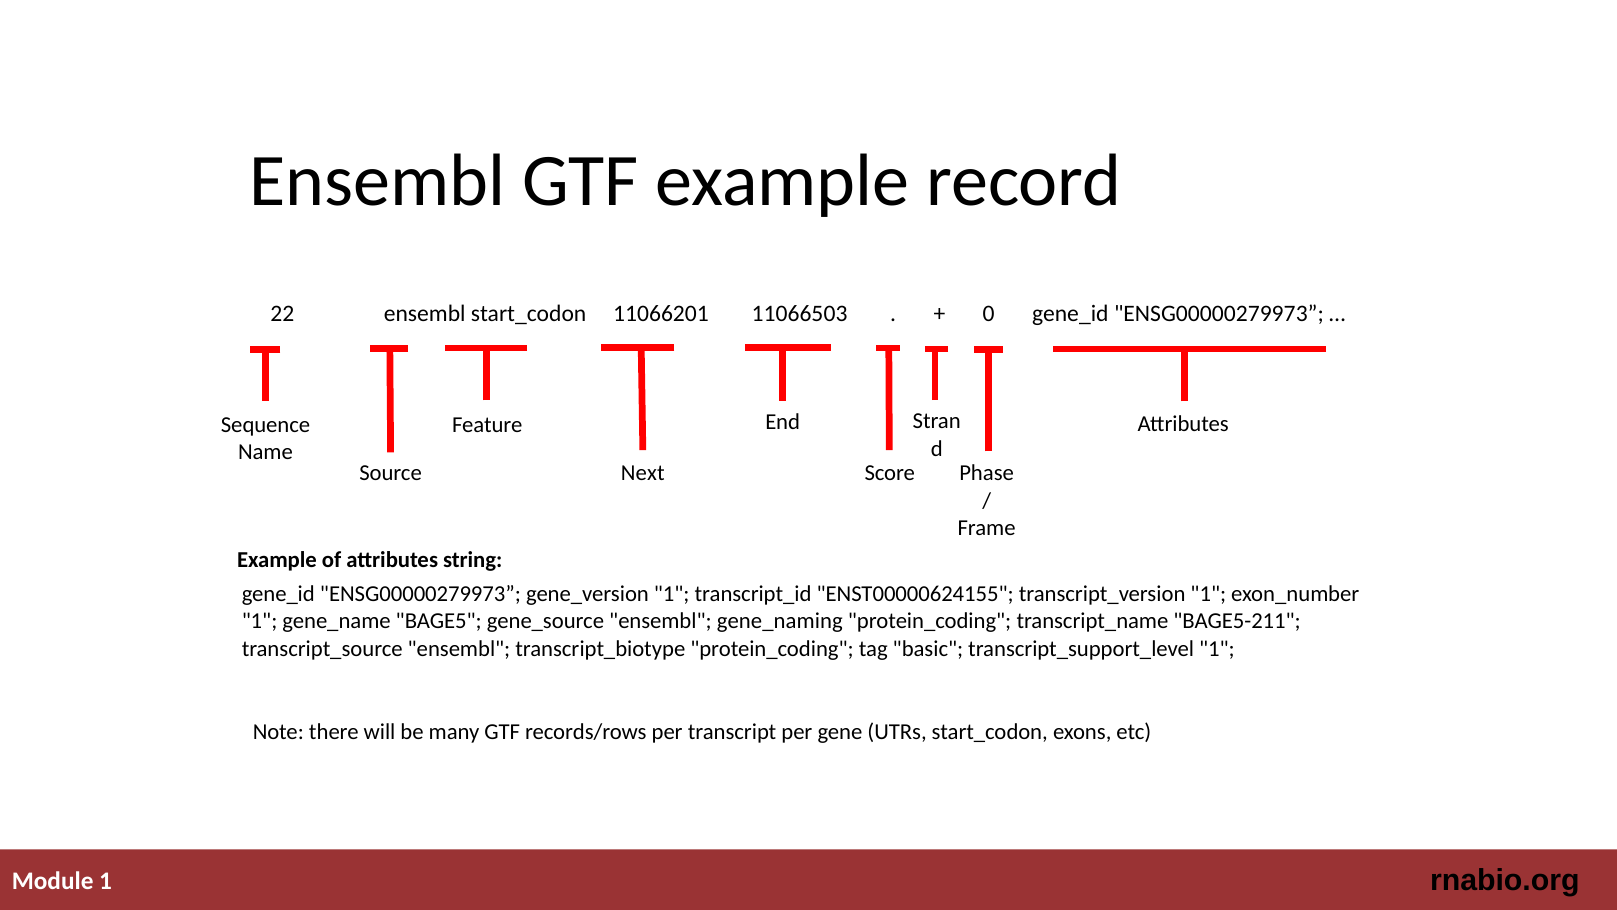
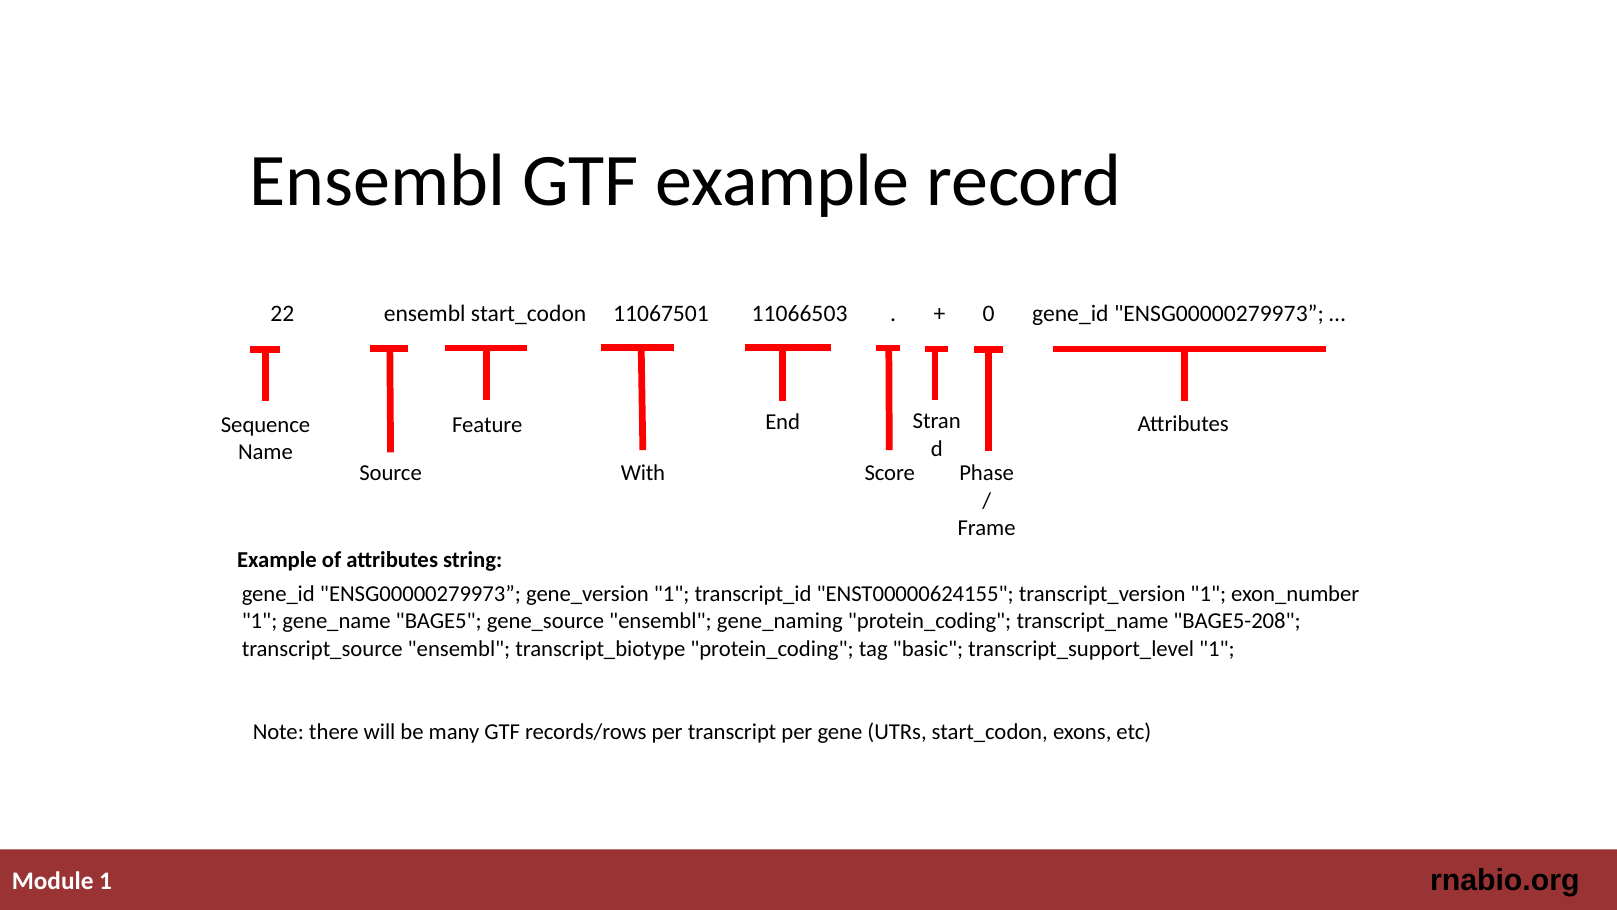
11066201: 11066201 -> 11067501 (661, 314)
Next: Next -> With (643, 473)
BAGE5-211: BAGE5-211 -> BAGE5-208 (1237, 621)
